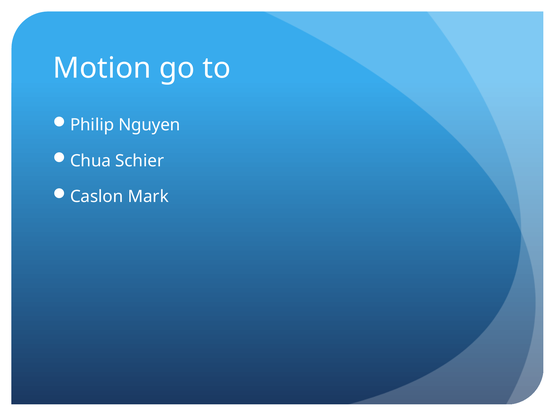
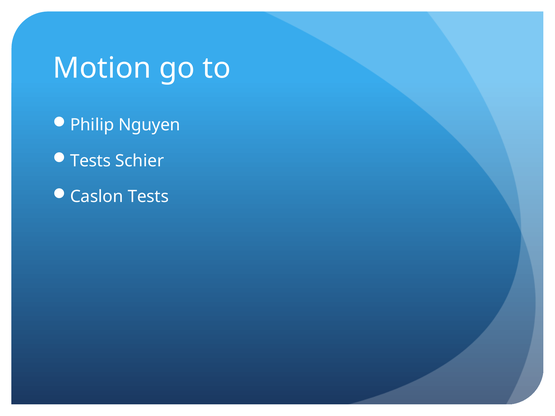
Chua: Chua -> Tests (90, 161)
Caslon Mark: Mark -> Tests (148, 197)
